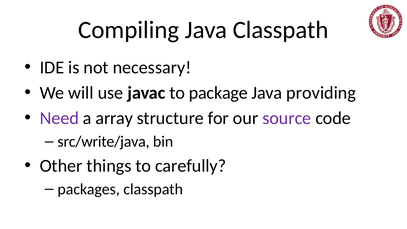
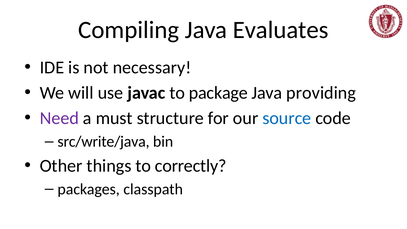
Java Classpath: Classpath -> Evaluates (281, 30)
array: array -> must (114, 118)
source colour: purple -> blue (287, 118)
carefully: carefully -> correctly (191, 166)
